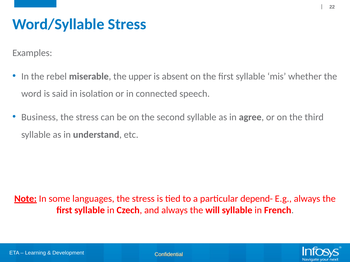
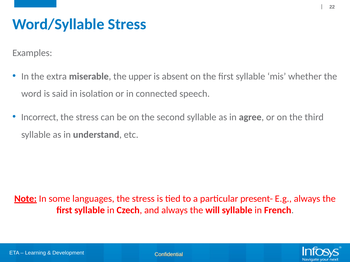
rebel: rebel -> extra (57, 76)
Business: Business -> Incorrect (40, 117)
depend-: depend- -> present- (257, 199)
